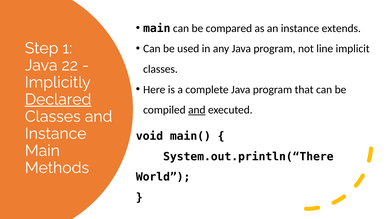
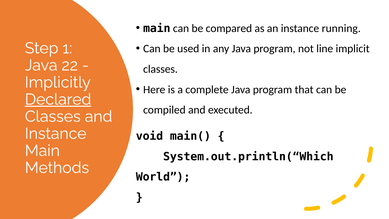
extends: extends -> running (341, 28)
and underline: present -> none (197, 110)
System.out.println(“There: System.out.println(“There -> System.out.println(“Which (248, 156)
